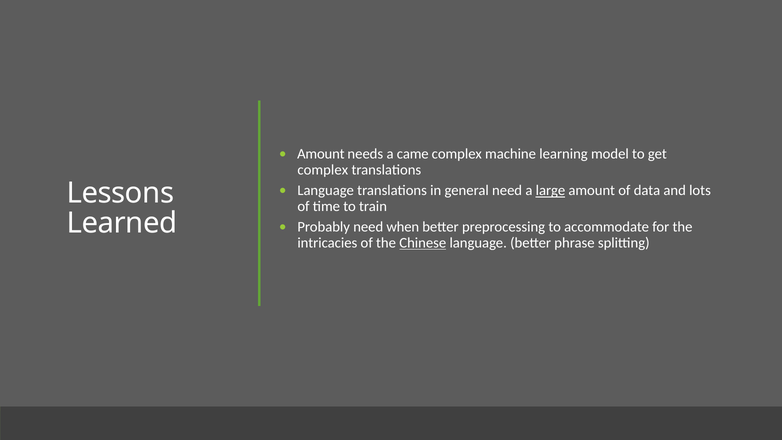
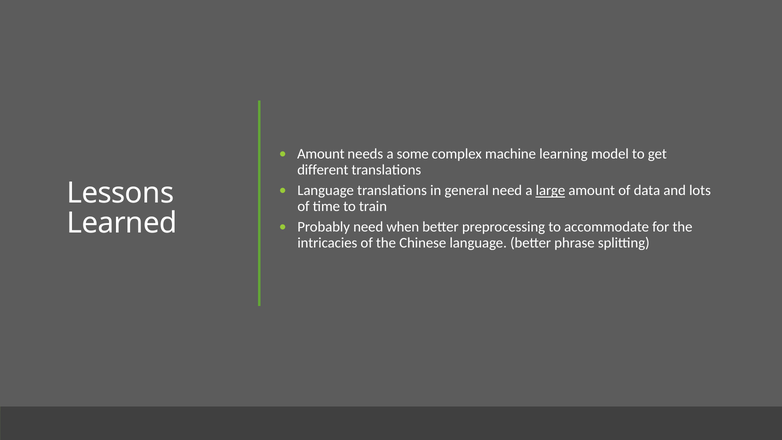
came: came -> some (413, 154)
complex: complex -> different (323, 170)
Chinese underline: present -> none (423, 243)
